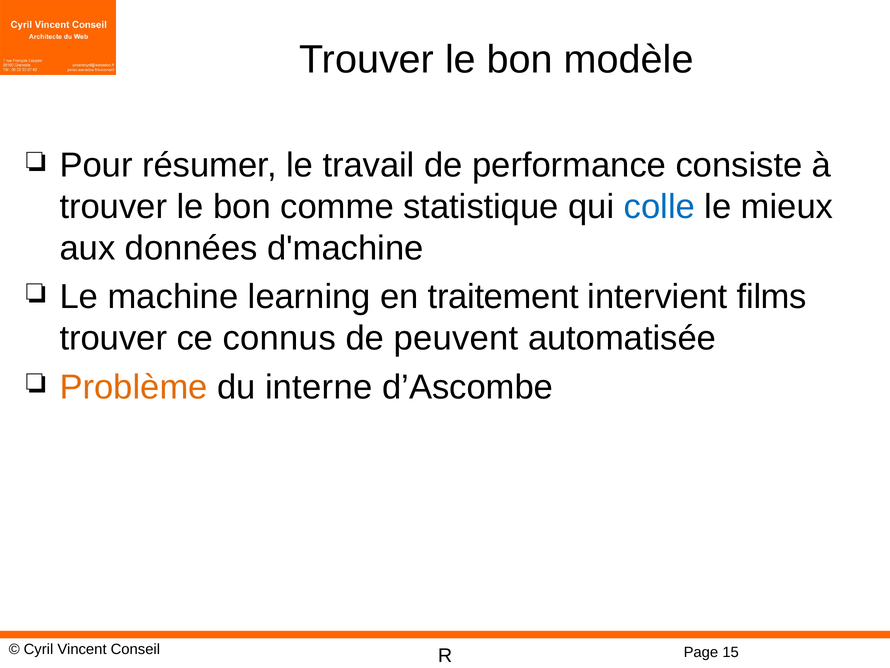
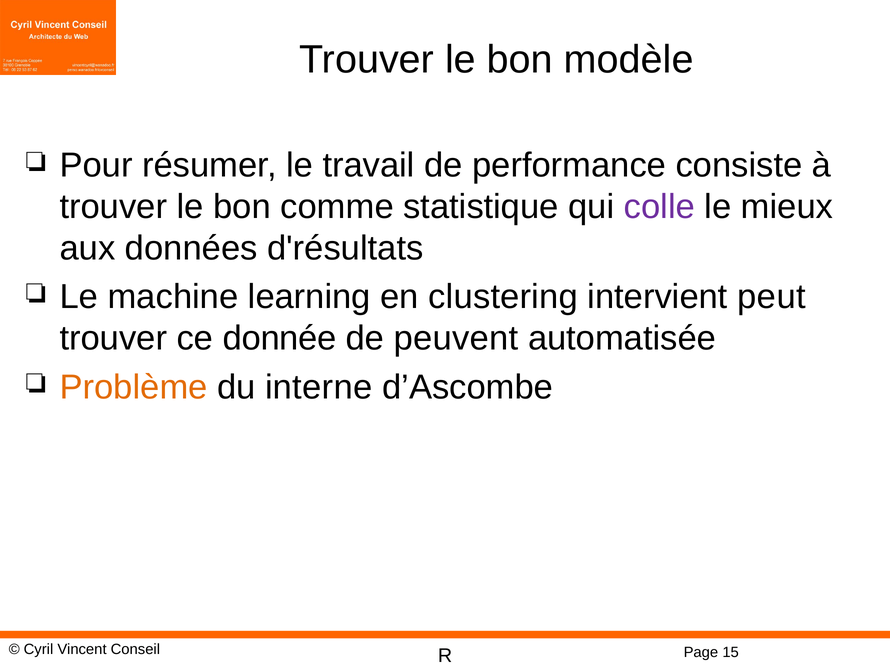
colle colour: blue -> purple (659, 207)
d'machine: d'machine -> d'résultats (345, 248)
traitement: traitement -> clustering (503, 297)
films: films -> peut (771, 297)
connus: connus -> donnée (280, 338)
